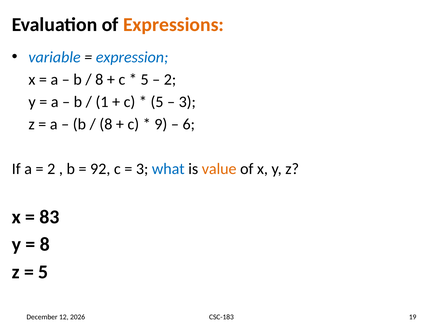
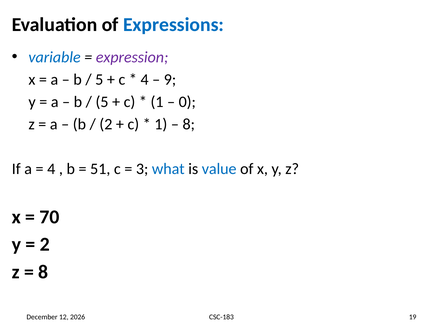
Expressions colour: orange -> blue (173, 25)
expression colour: blue -> purple (132, 57)
8: 8 -> 5 (99, 80)
5: 5 -> 4 (145, 80)
2: 2 -> 9 (170, 80)
1: 1 -> 5 (102, 102)
5: 5 -> 1 (157, 102)
3: 3 -> 0 (187, 102)
8: 8 -> 2 (106, 124)
9: 9 -> 1 (161, 124)
6: 6 -> 8 (189, 124)
2: 2 -> 4 (51, 169)
92: 92 -> 51 (100, 169)
value colour: orange -> blue (219, 169)
83: 83 -> 70 (49, 217)
8: 8 -> 2 (45, 245)
5: 5 -> 8 (43, 272)
